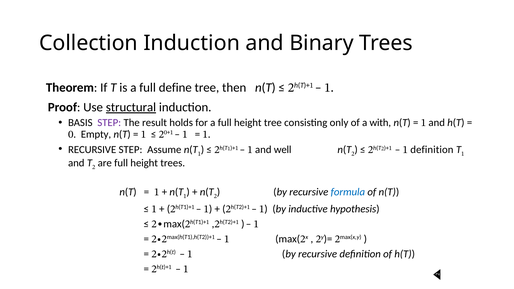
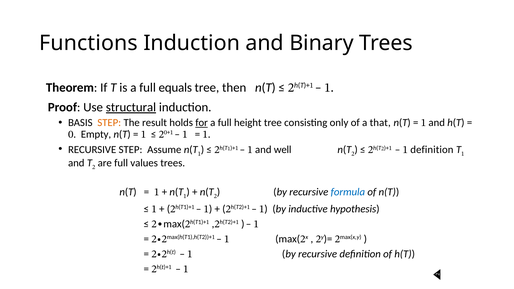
Collection: Collection -> Functions (88, 43)
define: define -> equals (175, 88)
STEP colour: purple -> orange (109, 123)
for underline: none -> present (202, 123)
with: with -> that (380, 123)
are full height: height -> values (144, 163)
